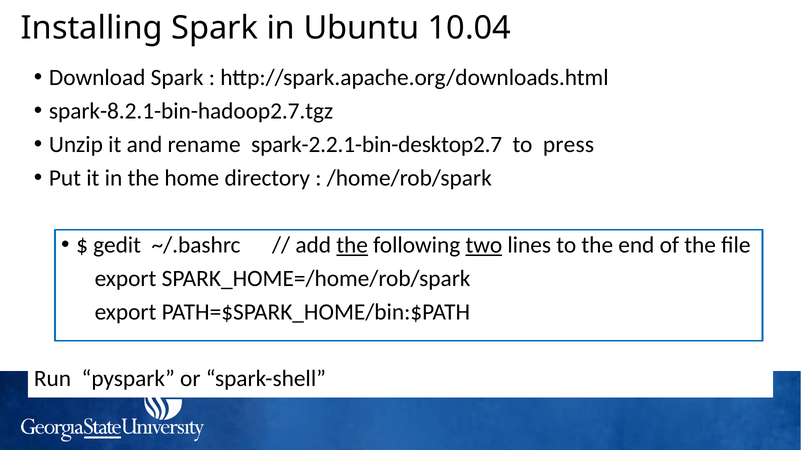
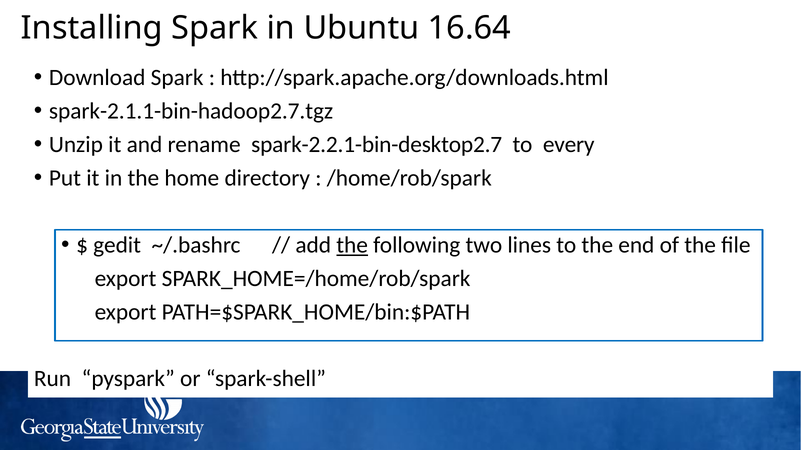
10.04: 10.04 -> 16.64 (469, 28)
spark-8.2.1-bin-hadoop2.7.tgz: spark-8.2.1-bin-hadoop2.7.tgz -> spark-2.1.1-bin-hadoop2.7.tgz (191, 111)
press: press -> every (569, 145)
two underline: present -> none (484, 245)
